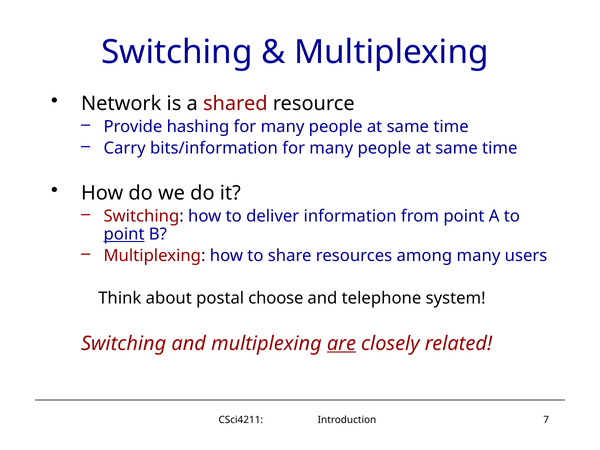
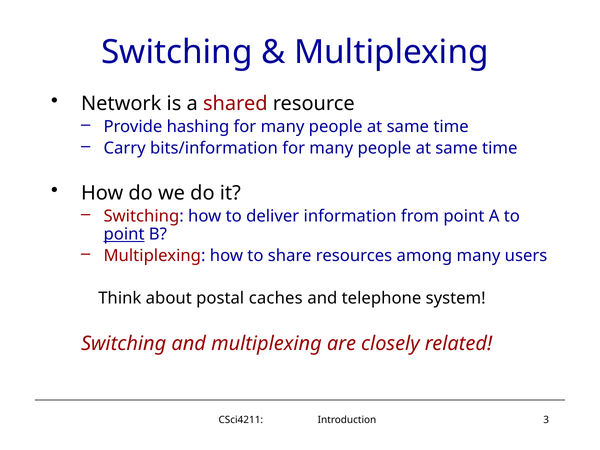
choose: choose -> caches (276, 298)
are underline: present -> none (341, 344)
7: 7 -> 3 (546, 420)
